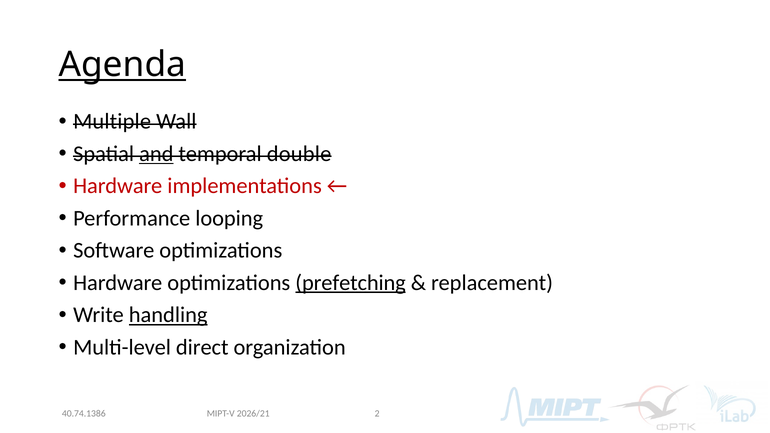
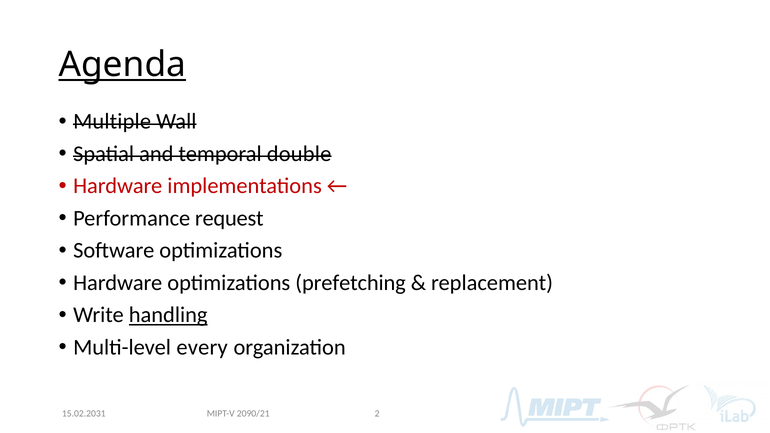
and underline: present -> none (156, 154)
looping: looping -> request (229, 218)
prefetching underline: present -> none (351, 283)
direct: direct -> every (202, 347)
40.74.1386: 40.74.1386 -> 15.02.2031 (84, 414)
2026/21: 2026/21 -> 2090/21 (253, 414)
